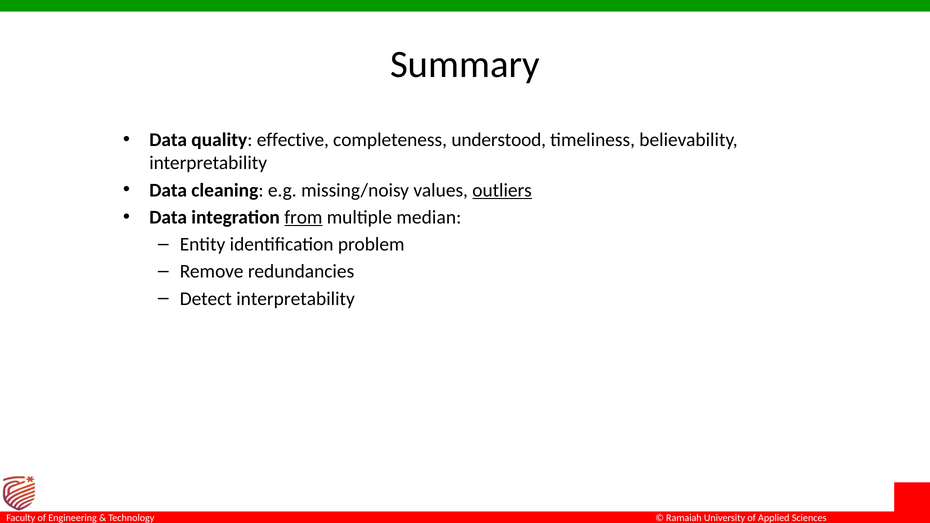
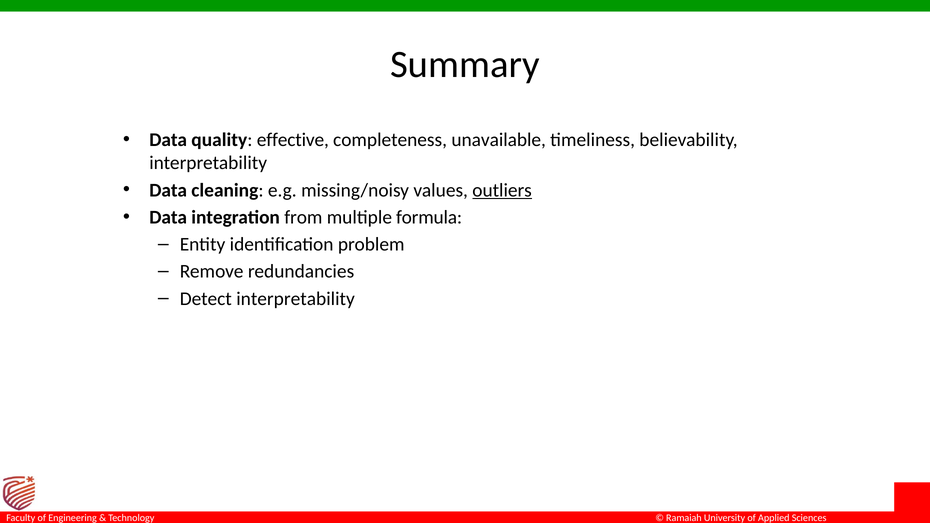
understood: understood -> unavailable (499, 140)
from underline: present -> none (303, 217)
median: median -> formula (429, 217)
